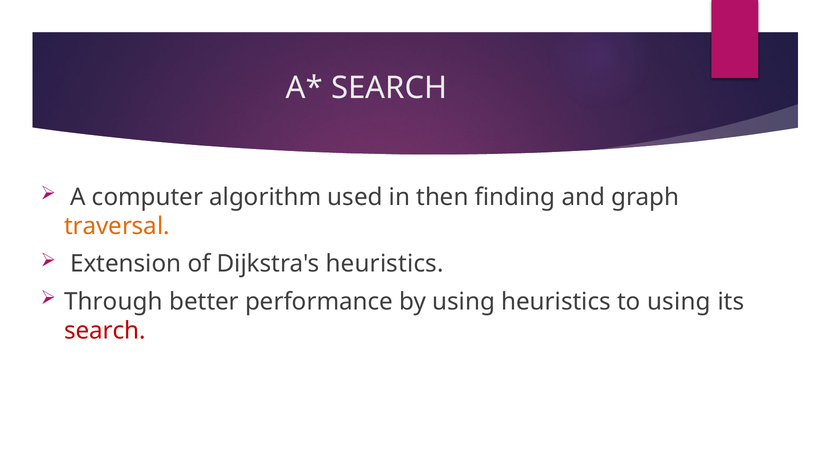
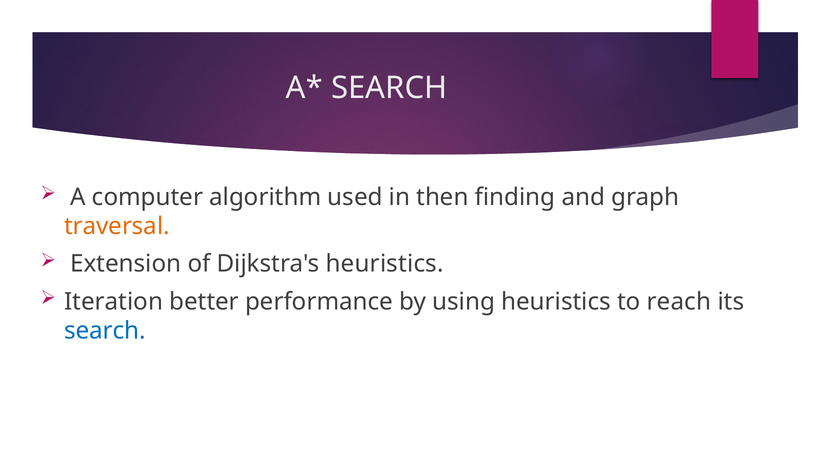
Through: Through -> Iteration (114, 301)
to using: using -> reach (679, 301)
search colour: red -> blue (105, 330)
